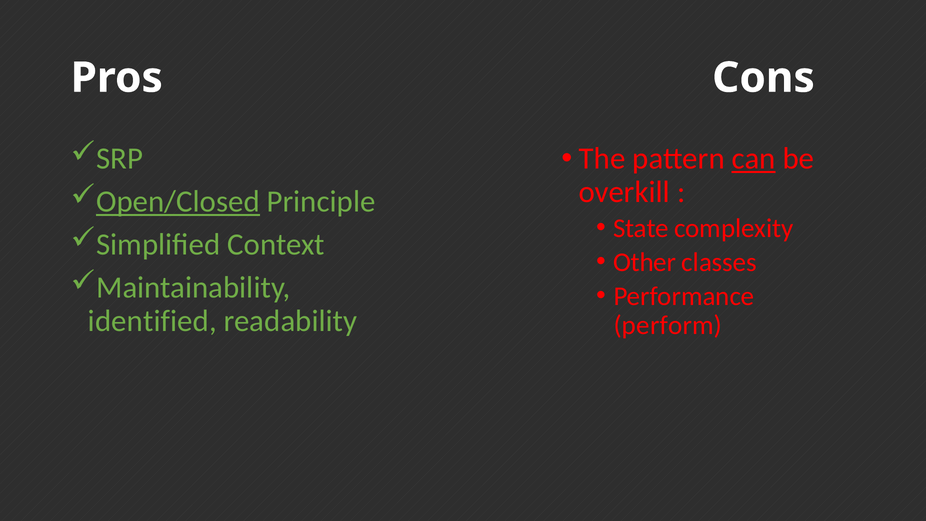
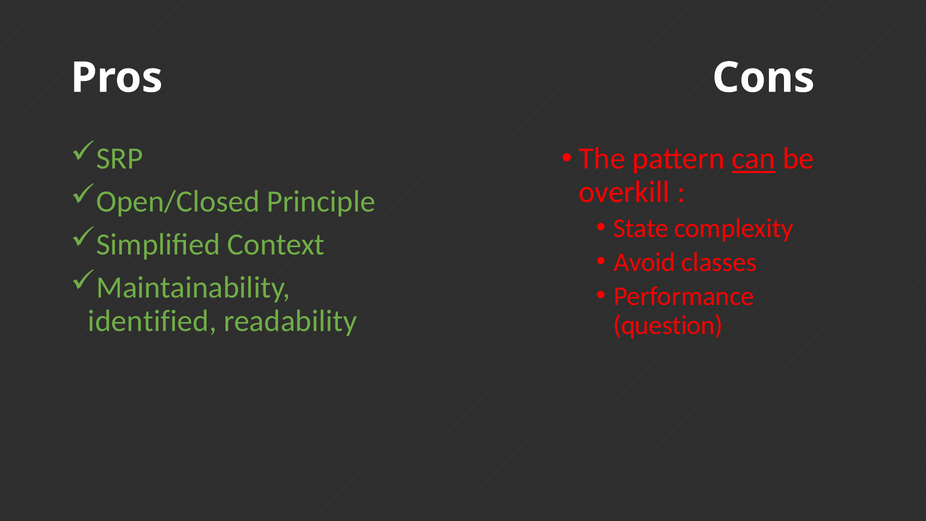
Open/Closed underline: present -> none (178, 202)
Other: Other -> Avoid (645, 262)
perform: perform -> question (668, 325)
